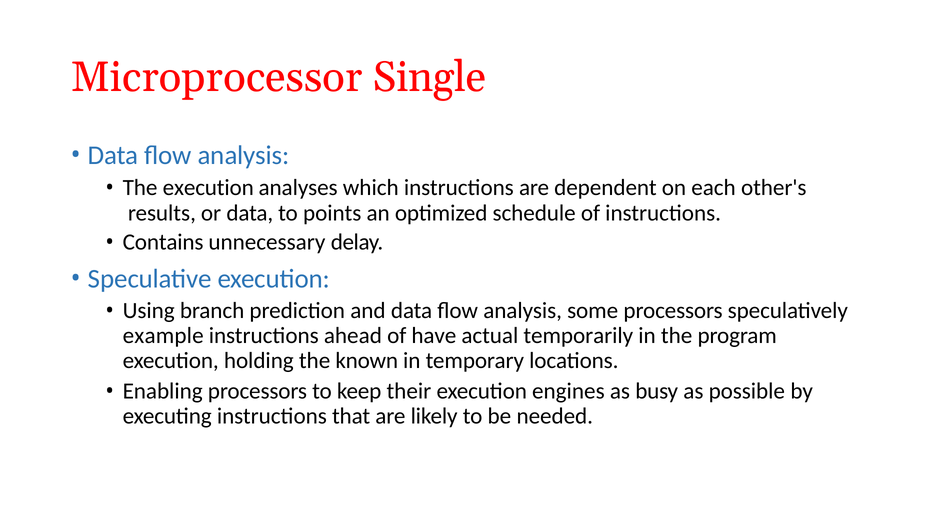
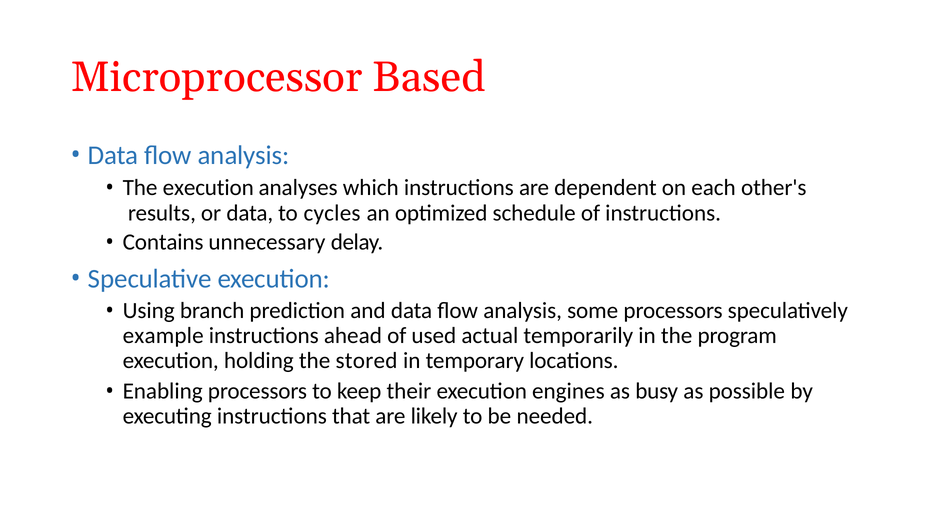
Single: Single -> Based (429, 77)
points: points -> cycles (332, 213)
have: have -> used (434, 336)
known: known -> stored (367, 361)
